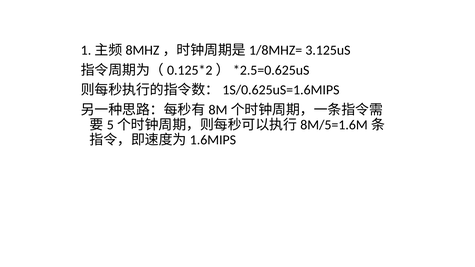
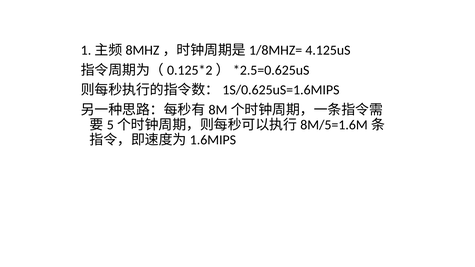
3.125uS: 3.125uS -> 4.125uS (328, 50)
